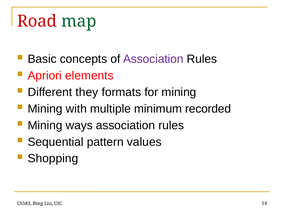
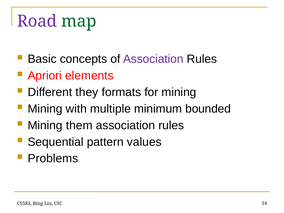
Road colour: red -> purple (37, 21)
recorded: recorded -> bounded (208, 109)
ways: ways -> them (79, 125)
Shopping: Shopping -> Problems (53, 158)
